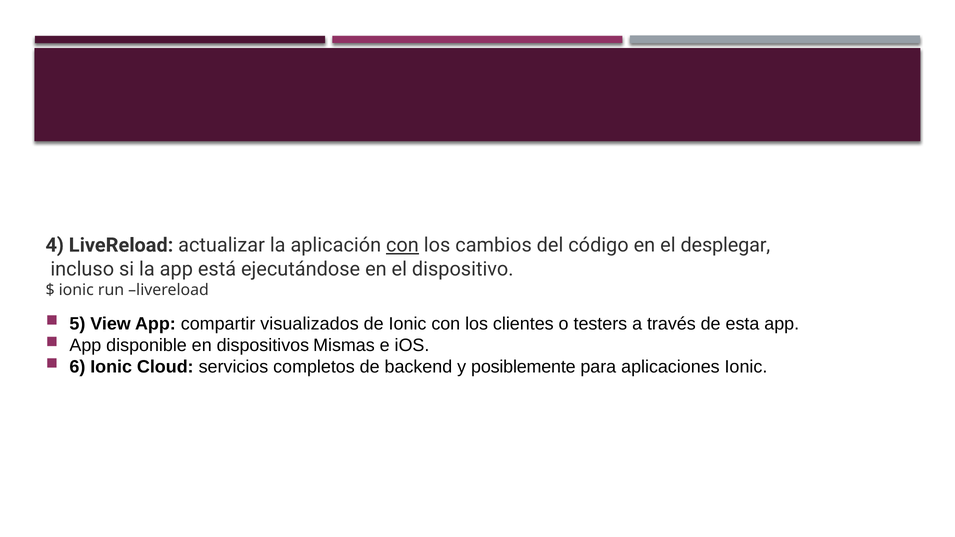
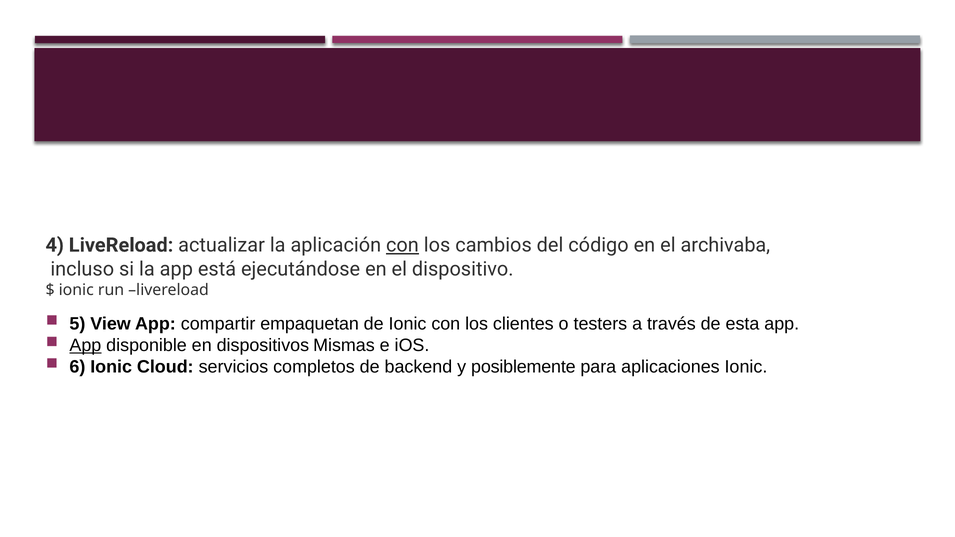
desplegar: desplegar -> archivaba (725, 245)
visualizados: visualizados -> empaquetan (310, 324)
App underline: none -> present (85, 345)
